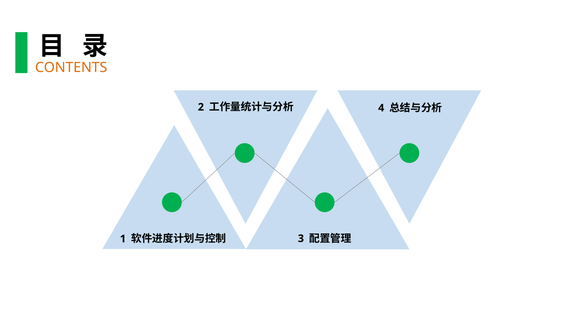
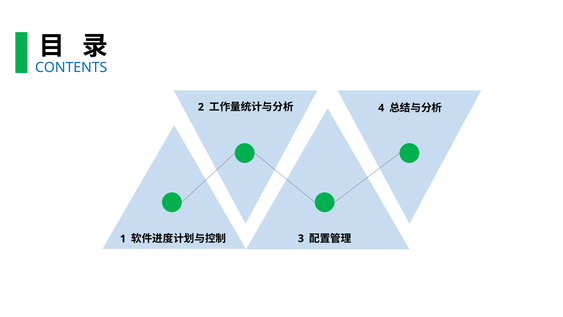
CONTENTS colour: orange -> blue (71, 67)
